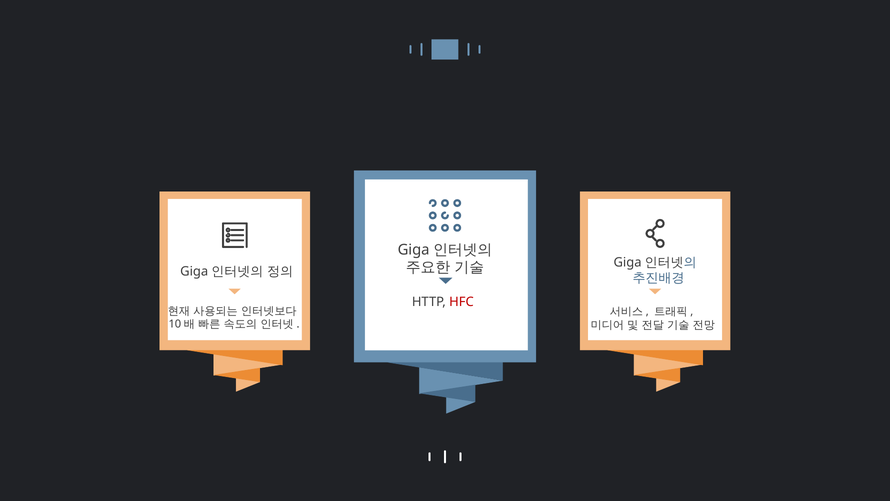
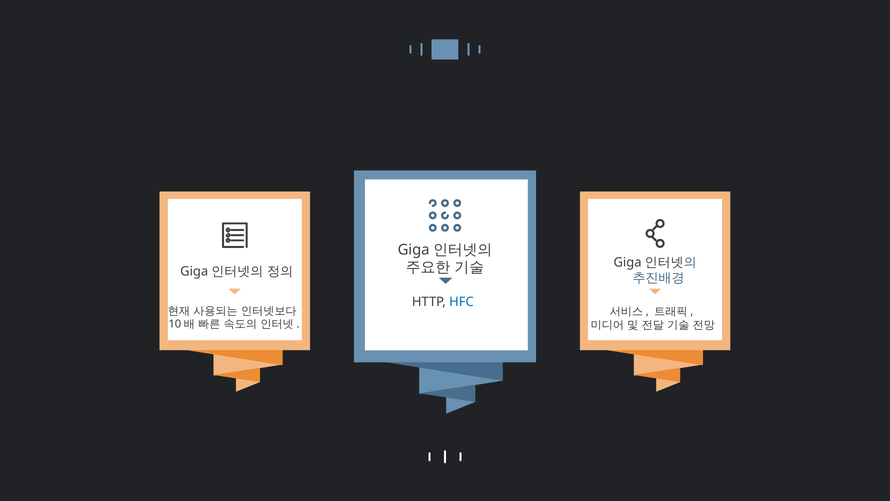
HFC colour: red -> blue (462, 302)
